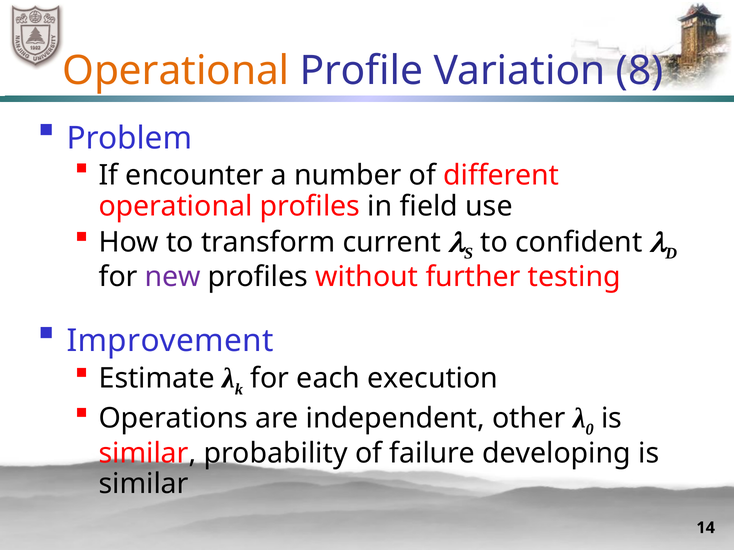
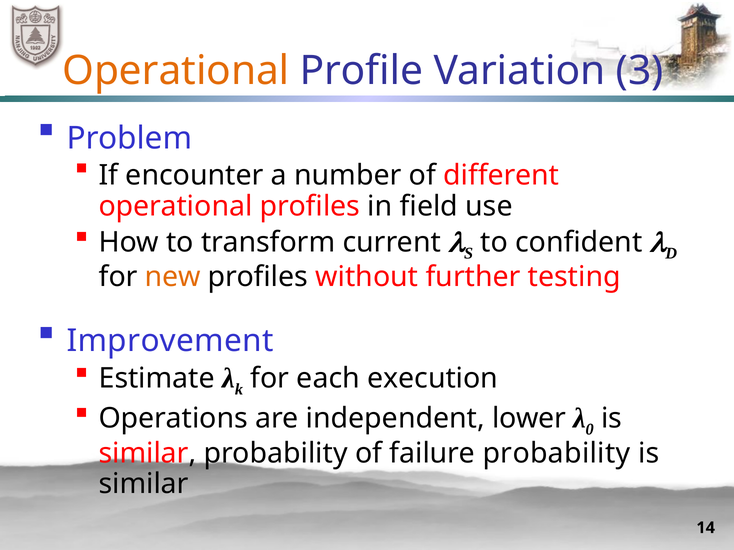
8: 8 -> 3 (640, 71)
new colour: purple -> orange (173, 277)
other: other -> lower (529, 419)
failure developing: developing -> probability (556, 454)
